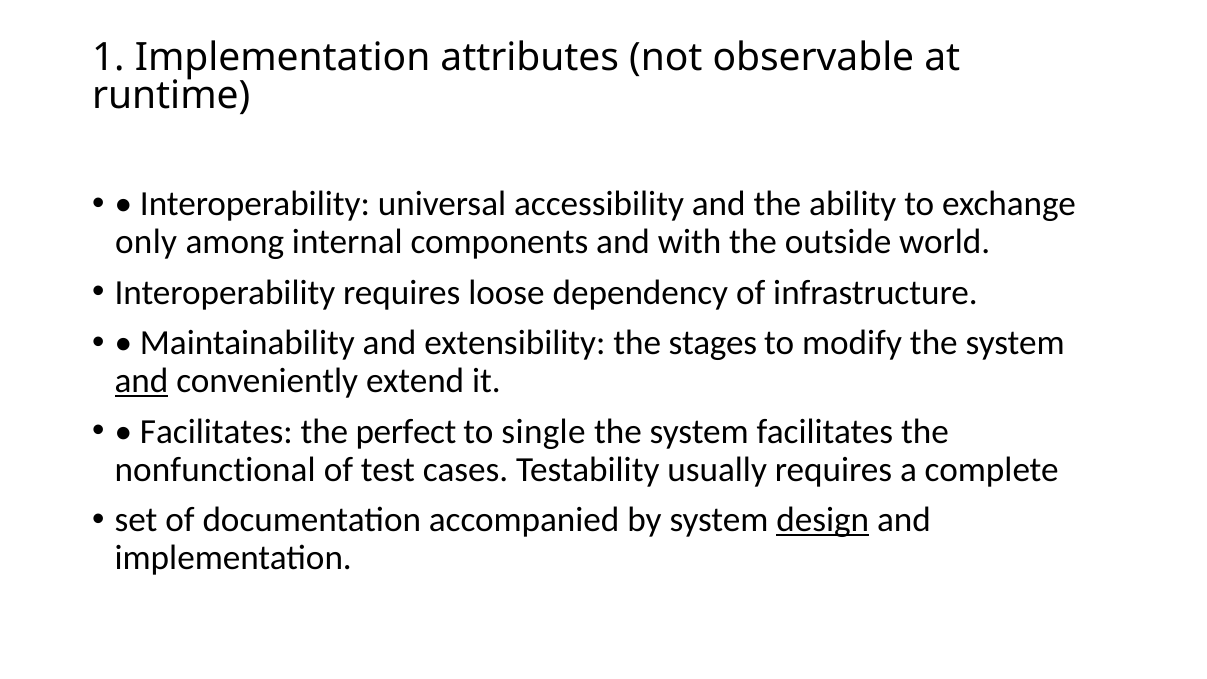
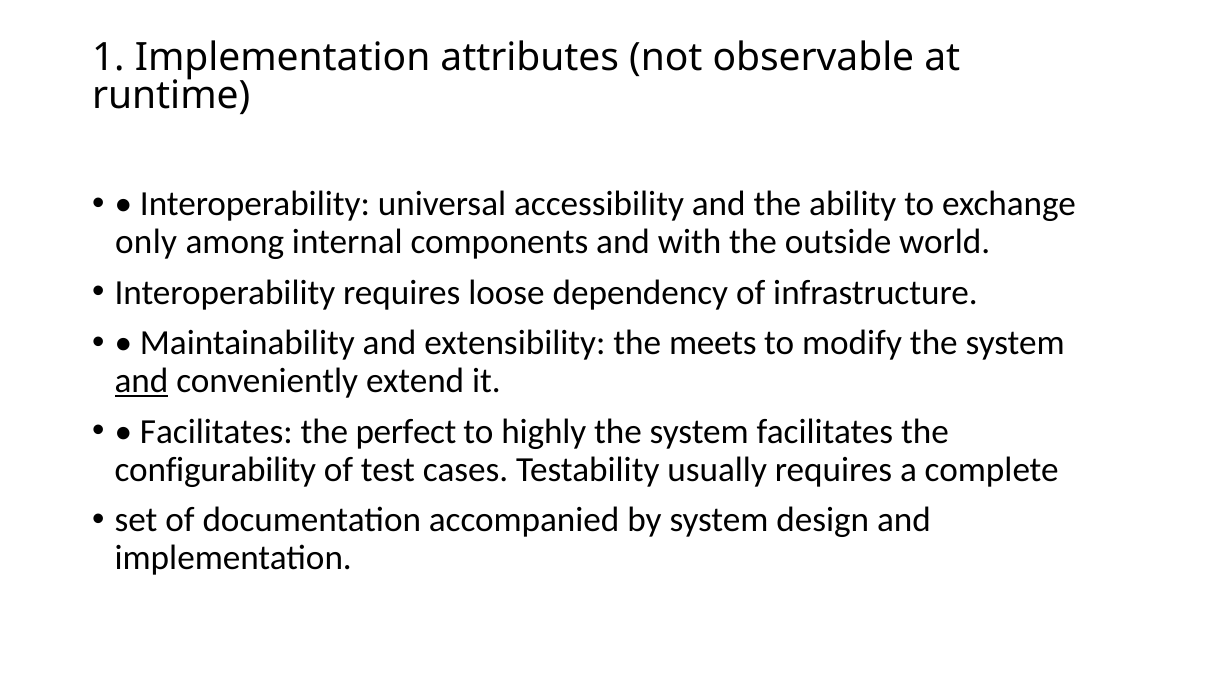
stages: stages -> meets (713, 343)
single: single -> highly (544, 432)
nonfunctional: nonfunctional -> configurability (215, 469)
design underline: present -> none (823, 520)
